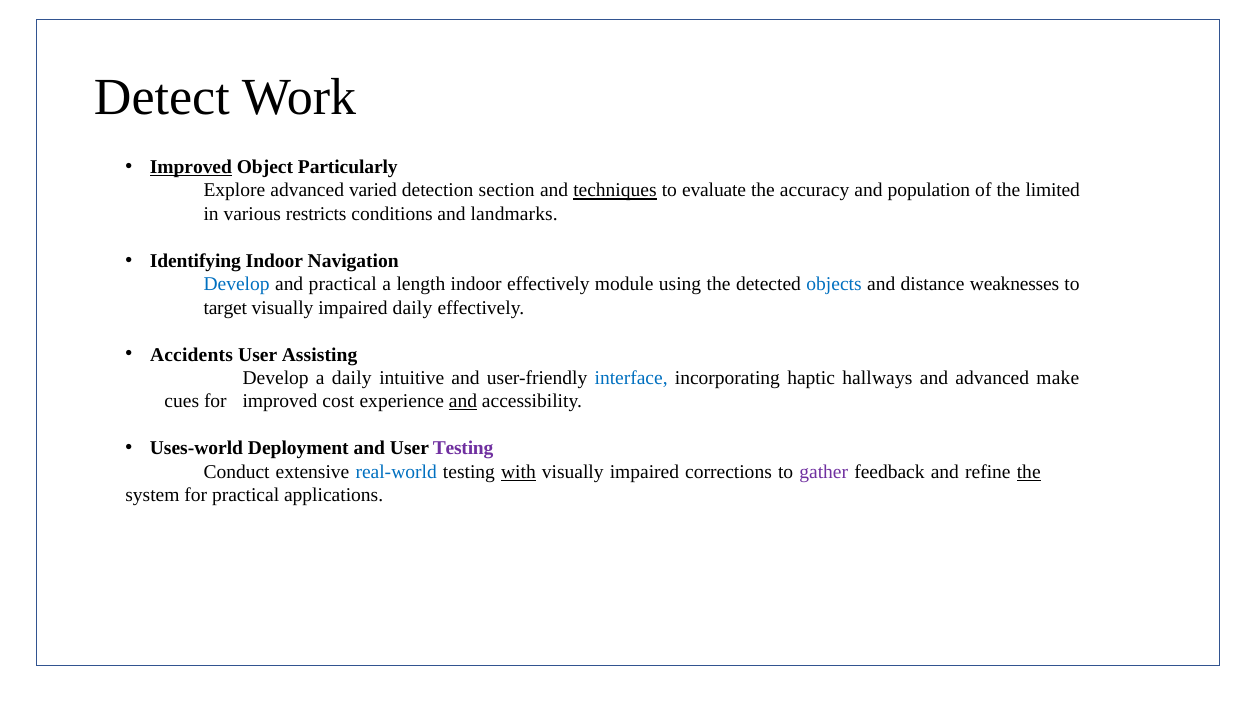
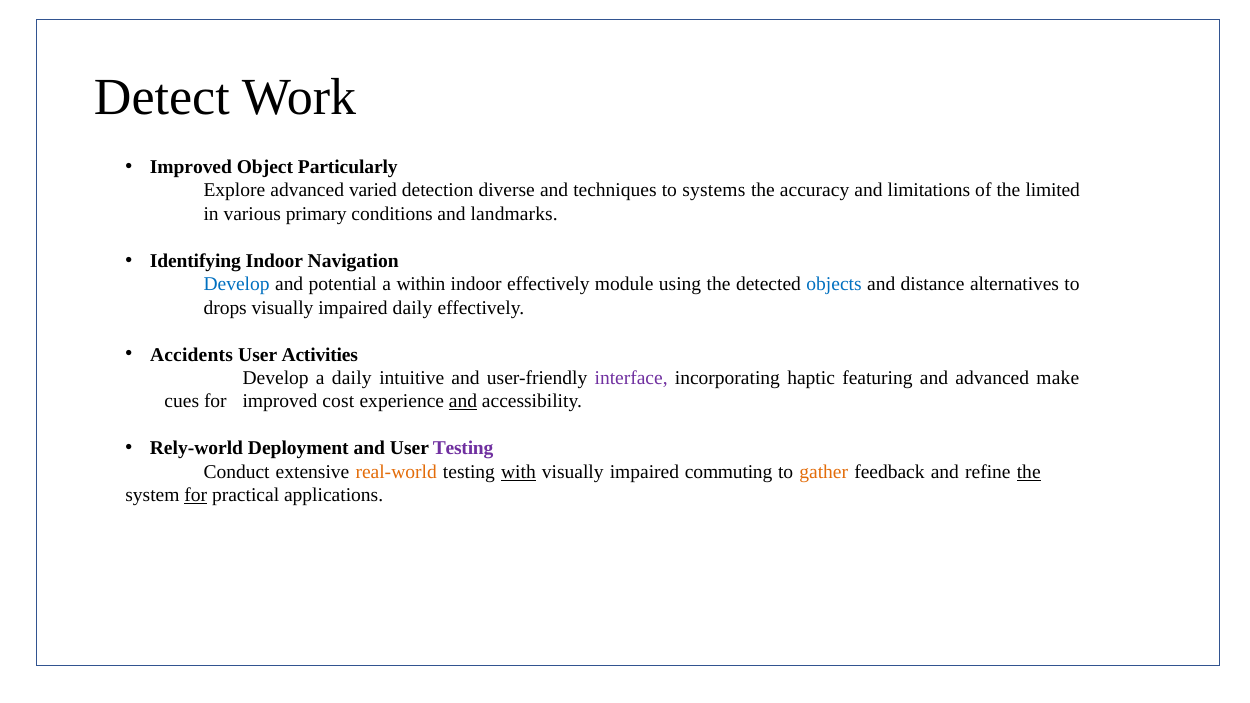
Improved underline: present -> none (191, 167)
section: section -> diverse (507, 191)
techniques underline: present -> none (615, 191)
evaluate: evaluate -> systems (714, 191)
population: population -> limitations (929, 191)
restricts: restricts -> primary (316, 214)
and practical: practical -> potential (343, 284)
length: length -> within (421, 284)
weaknesses: weaknesses -> alternatives (1014, 284)
target: target -> drops (225, 308)
Assisting: Assisting -> Activities (320, 355)
interface colour: blue -> purple (631, 378)
hallways: hallways -> featuring (877, 378)
Uses-world: Uses-world -> Rely-world (196, 448)
real-world colour: blue -> orange (396, 472)
corrections: corrections -> commuting (729, 472)
gather colour: purple -> orange (824, 472)
for underline: none -> present (196, 495)
